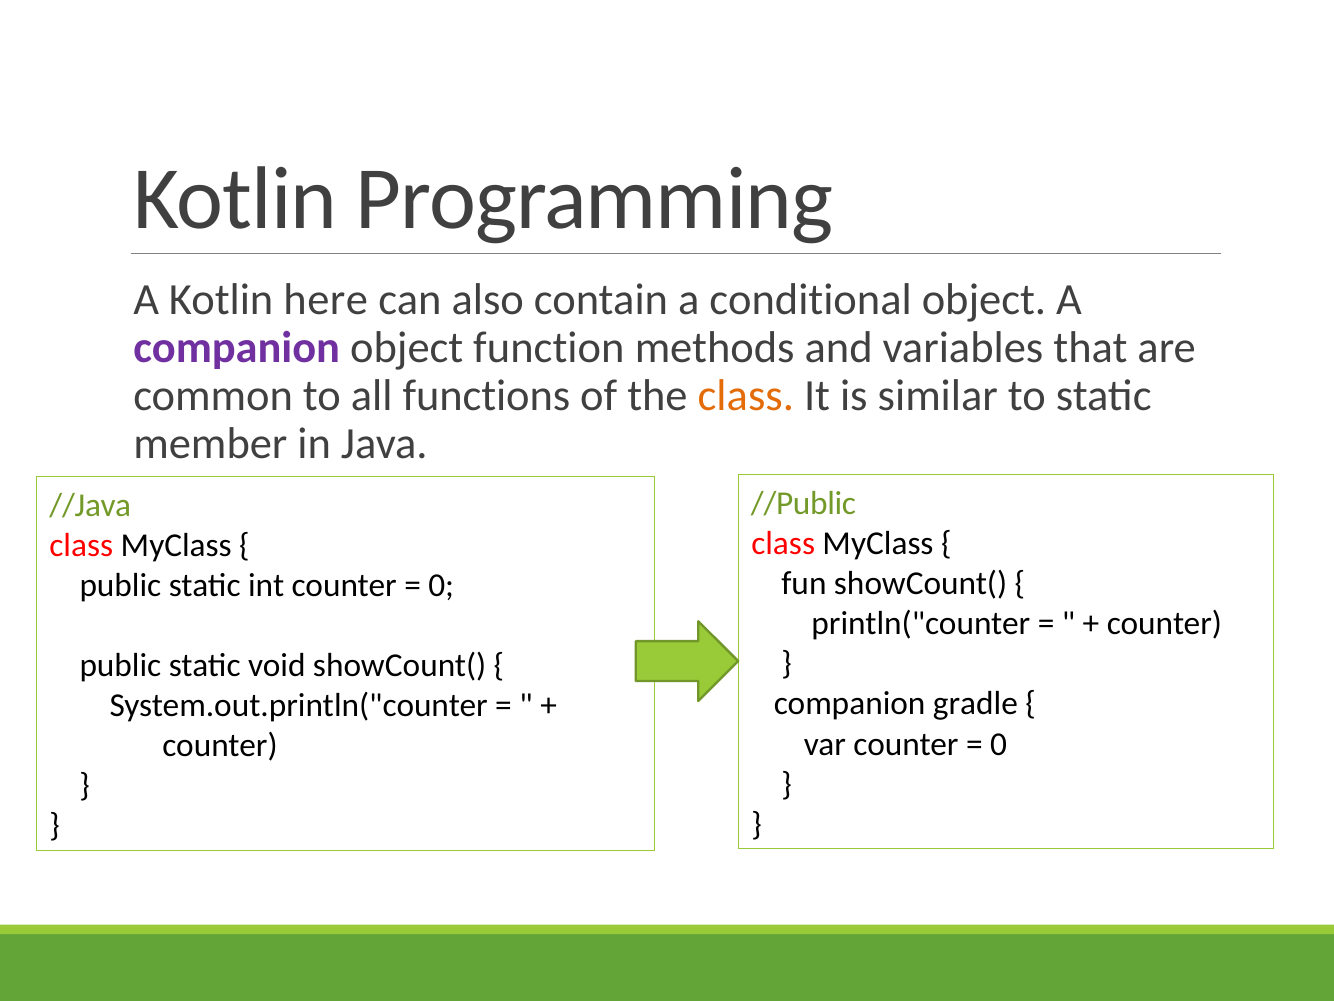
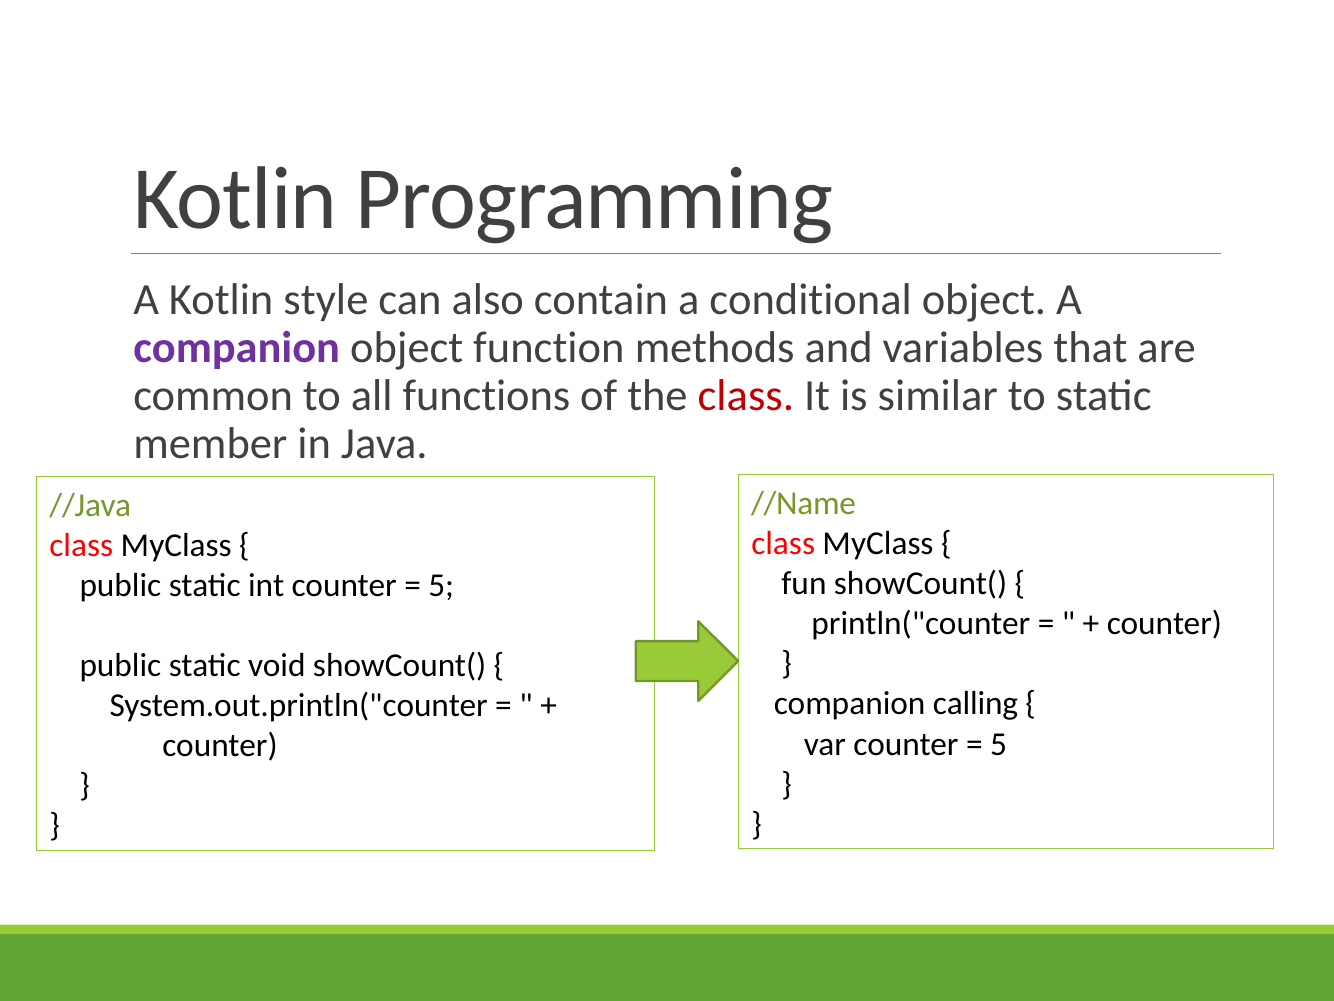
here: here -> style (326, 300)
class colour: orange -> red (746, 396)
//Public: //Public -> //Name (803, 504)
0: 0 -> 5 (441, 585)
gradle: gradle -> calling (975, 704)
0: 0 -> 5 (999, 744)
